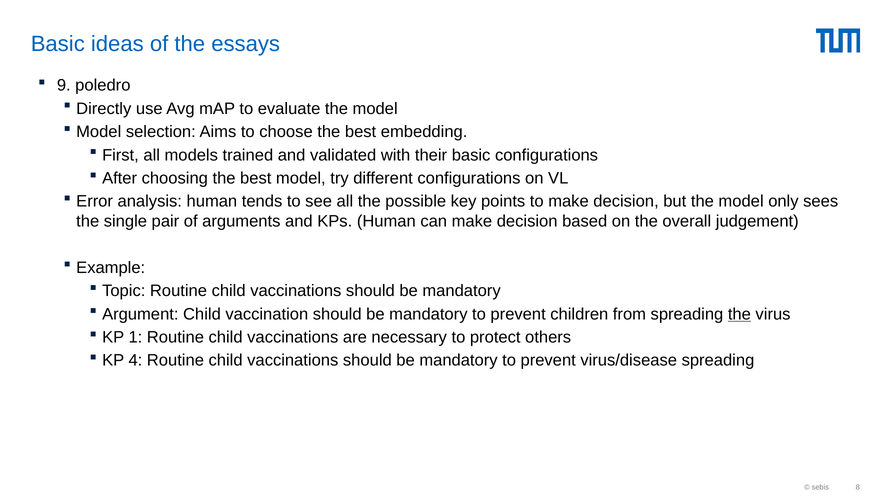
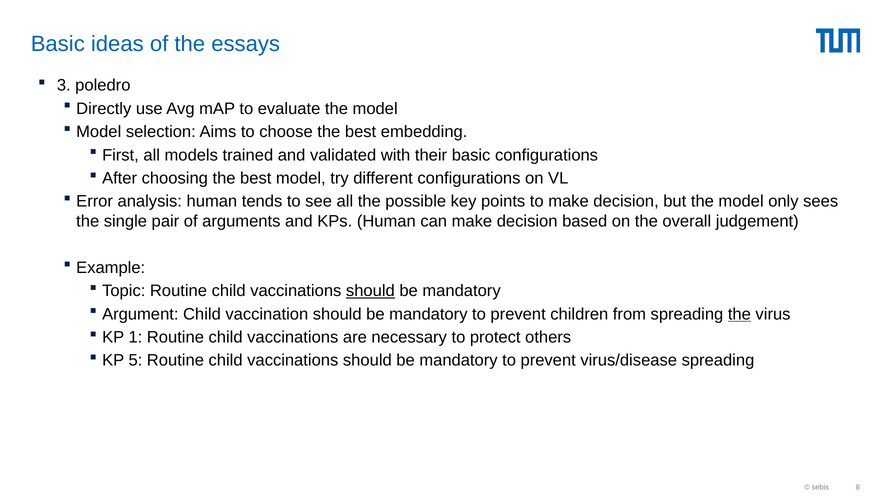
9: 9 -> 3 (64, 86)
should underline: none -> present (370, 291)
4: 4 -> 5 (135, 361)
